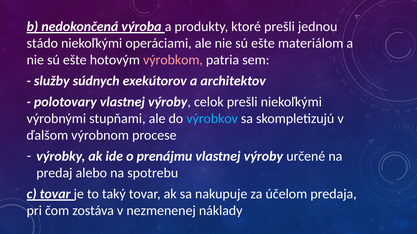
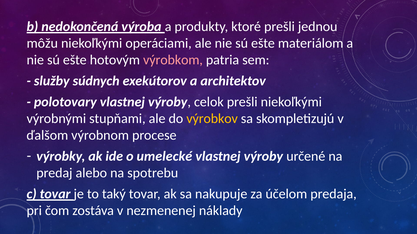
stádo: stádo -> môžu (42, 44)
výrobkov colour: light blue -> yellow (212, 119)
prenájmu: prenájmu -> umelecké (164, 157)
